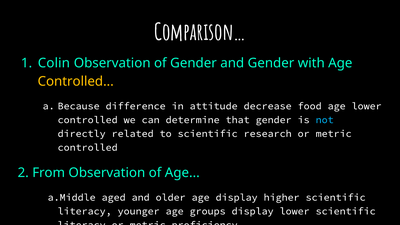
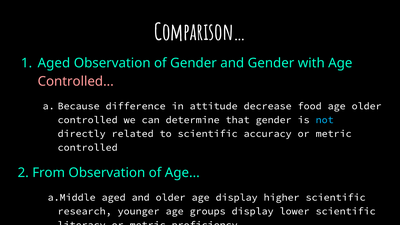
Colin: Colin -> Aged (54, 63)
Controlled colour: yellow -> pink (76, 82)
age lower: lower -> older (367, 106)
research: research -> accuracy (268, 134)
literacy: literacy -> research (85, 211)
